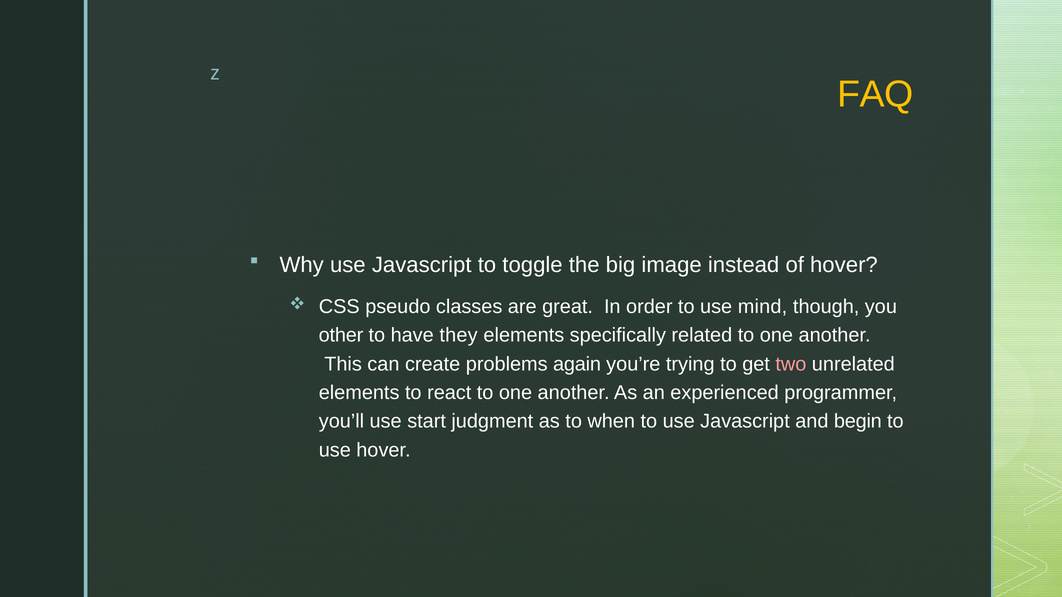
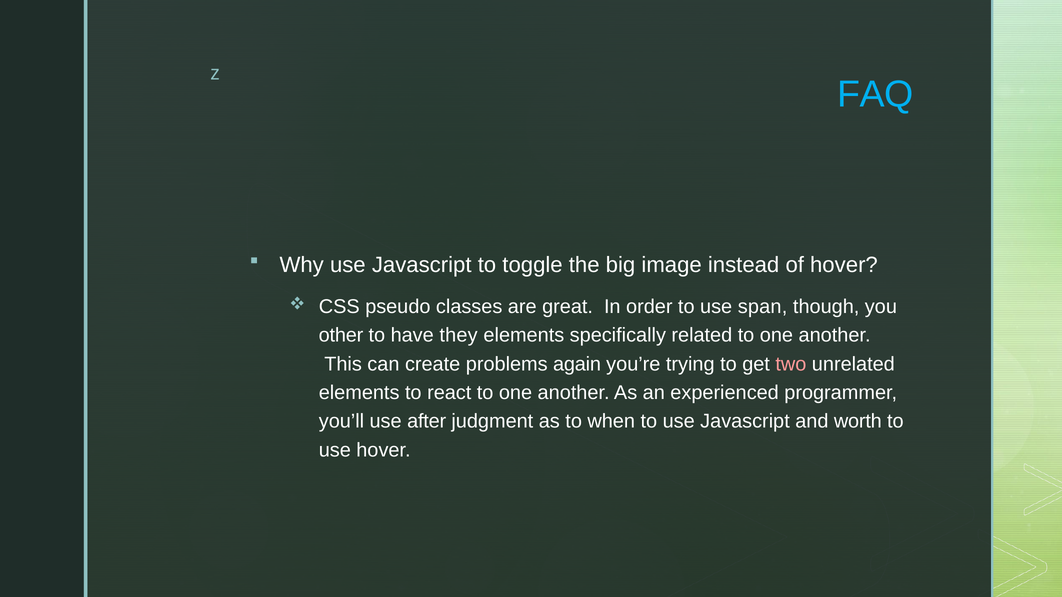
FAQ colour: yellow -> light blue (875, 94)
mind: mind -> span (763, 307)
start: start -> after (427, 422)
begin: begin -> worth (858, 422)
